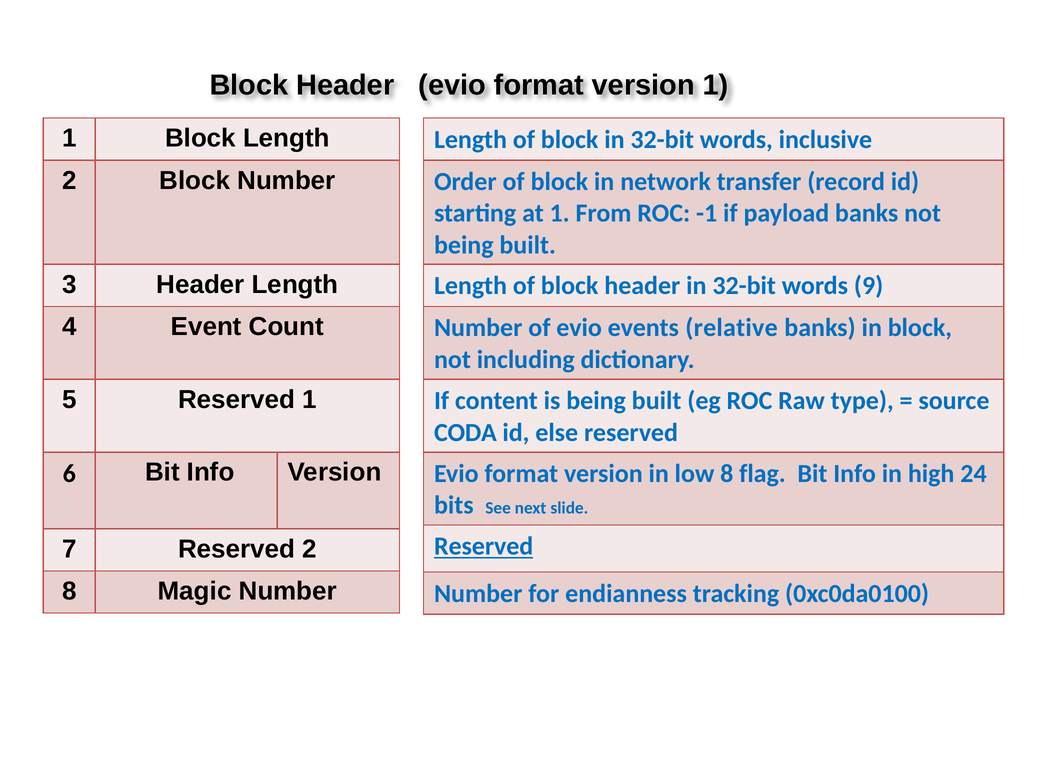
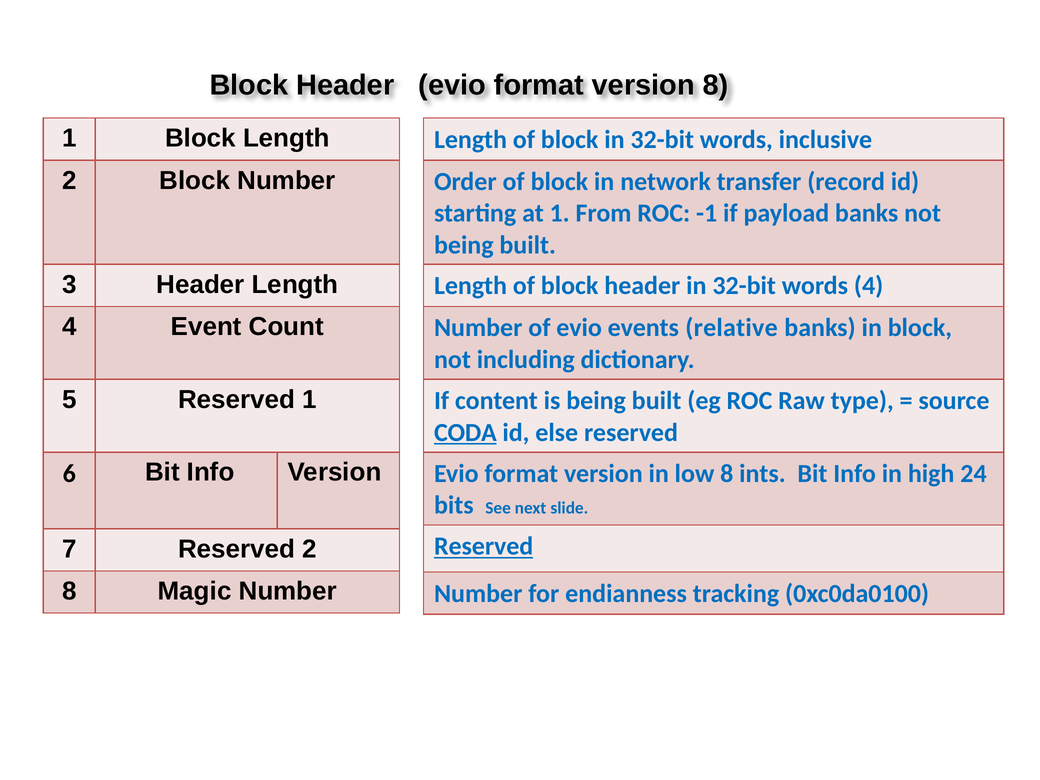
version 1: 1 -> 8 (716, 85)
words 9: 9 -> 4 (869, 286)
CODA underline: none -> present (465, 432)
flag: flag -> ints (762, 474)
